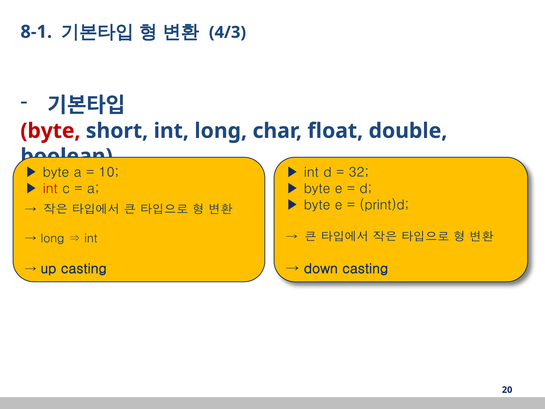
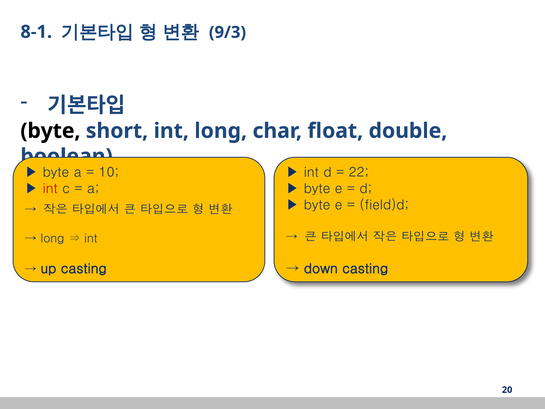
4/3: 4/3 -> 9/3 (227, 32)
byte colour: red -> black (50, 131)
32: 32 -> 22 (359, 172)
print)d: print)d -> field)d (384, 205)
